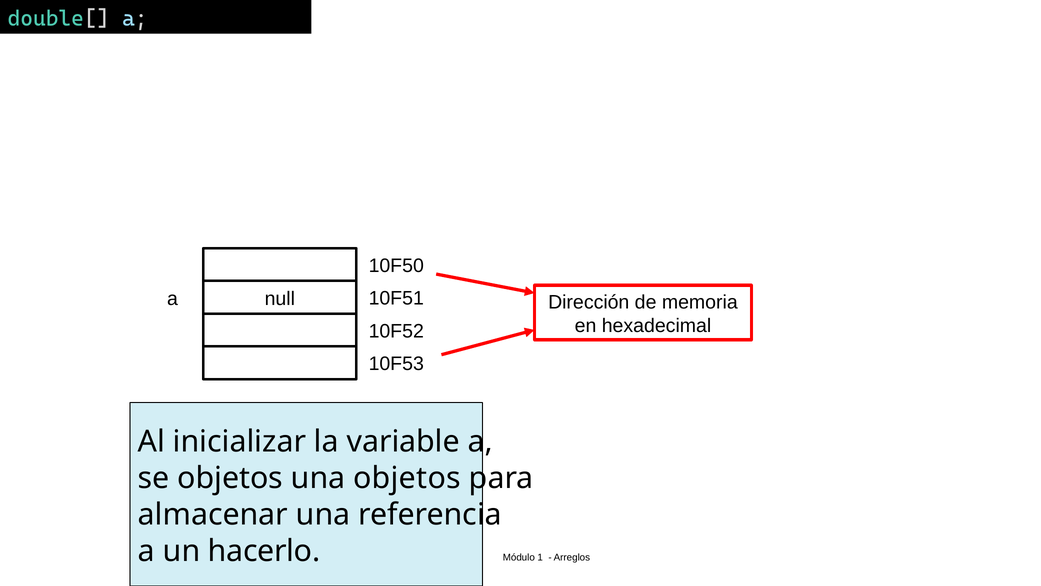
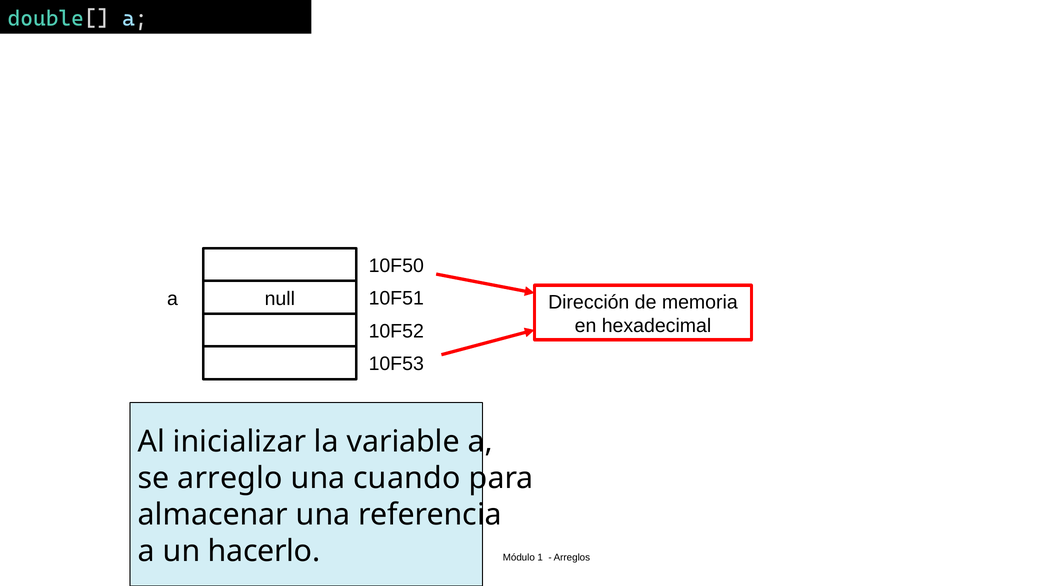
se objetos: objetos -> arreglo (230, 478)
una objetos: objetos -> cuando (407, 478)
